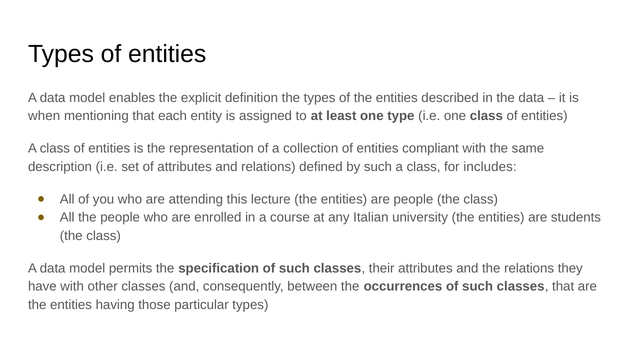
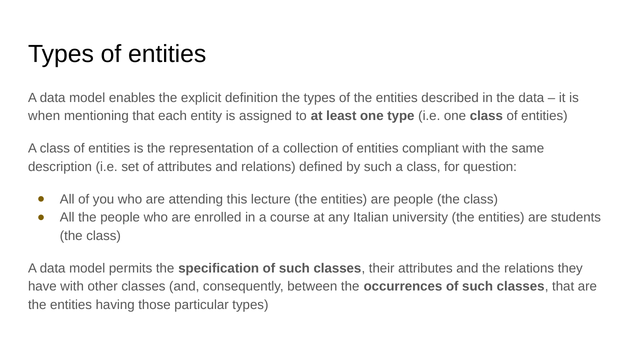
includes: includes -> question (490, 167)
